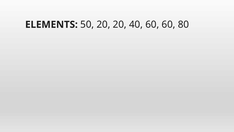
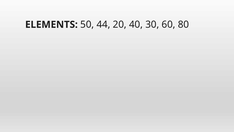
50 20: 20 -> 44 (103, 25)
40 60: 60 -> 30 (152, 25)
